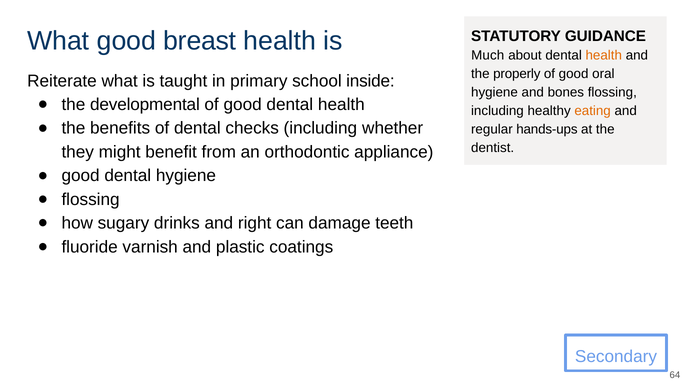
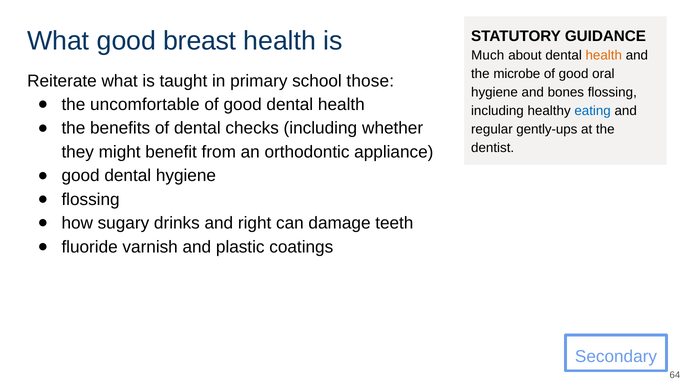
properly: properly -> microbe (517, 74)
inside: inside -> those (370, 81)
developmental: developmental -> uncomfortable (145, 104)
eating colour: orange -> blue (593, 111)
hands-ups: hands-ups -> gently-ups (547, 129)
